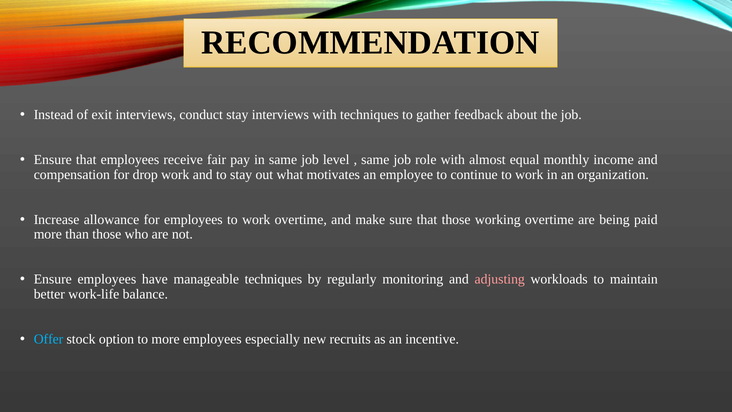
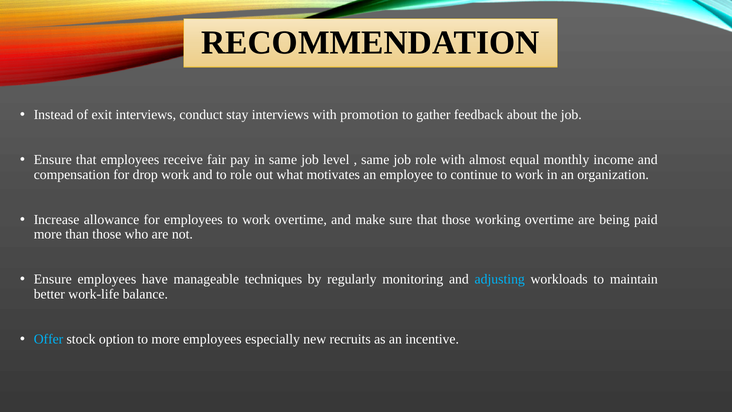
with techniques: techniques -> promotion (369, 115)
to stay: stay -> role (241, 175)
adjusting colour: pink -> light blue (500, 279)
